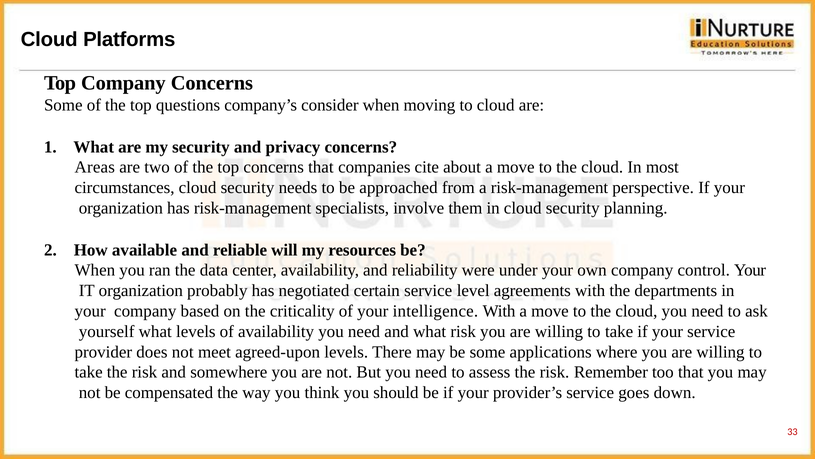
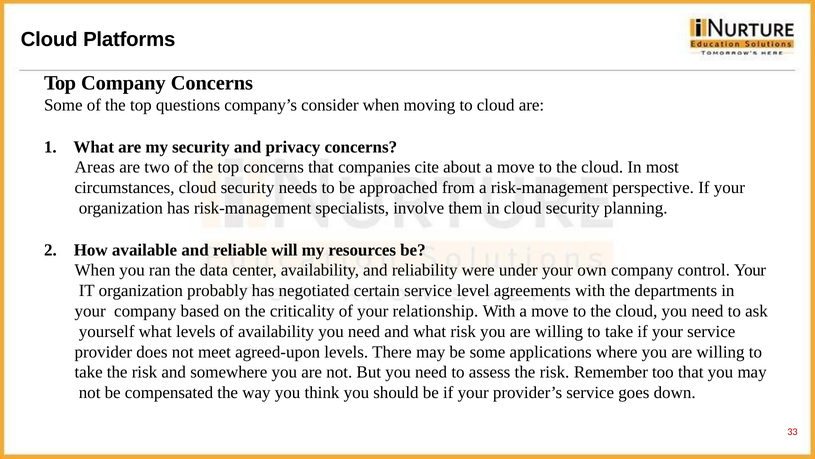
intelligence: intelligence -> relationship (435, 311)
